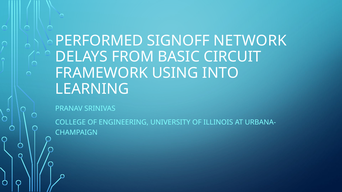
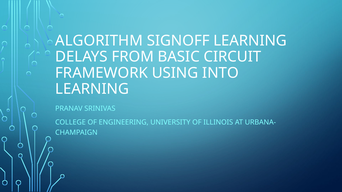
PERFORMED: PERFORMED -> ALGORITHM (99, 41)
SIGNOFF NETWORK: NETWORK -> LEARNING (250, 41)
